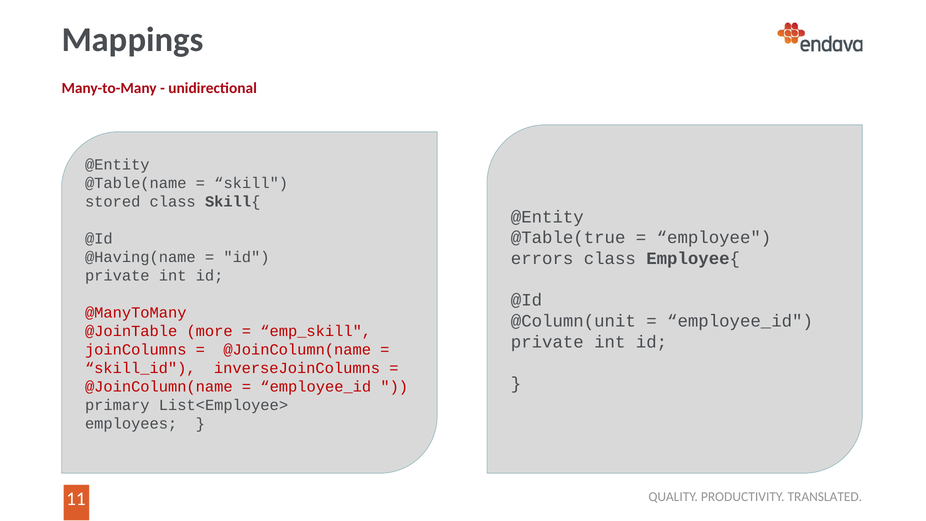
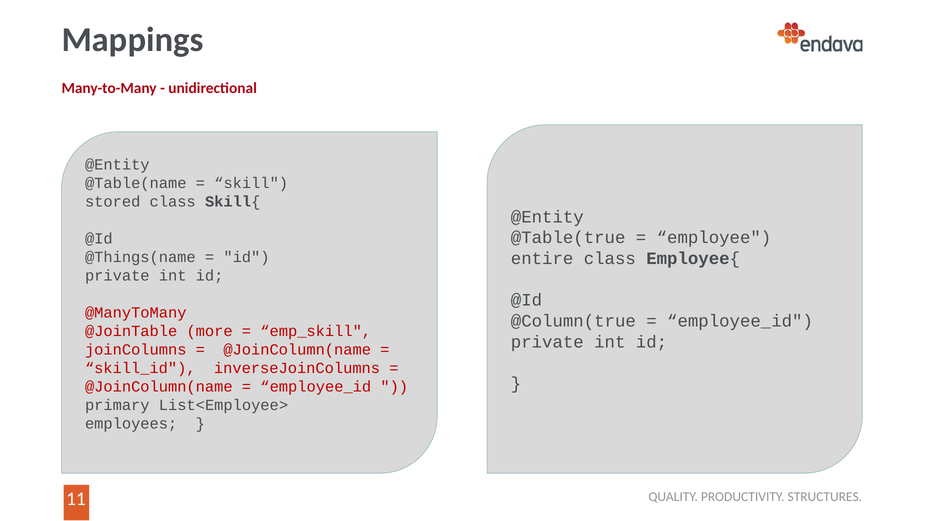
@Having(name: @Having(name -> @Things(name (140, 257)
errors: errors -> entire (542, 258)
@Column(unit: @Column(unit -> @Column(true (573, 321)
TRANSLATED: TRANSLATED -> STRUCTURES (825, 497)
